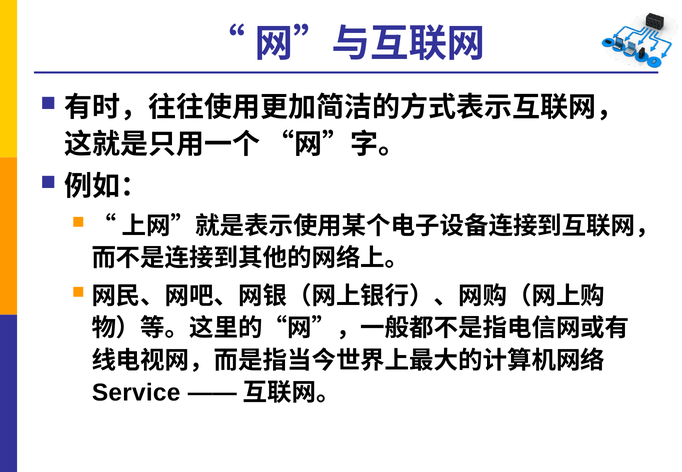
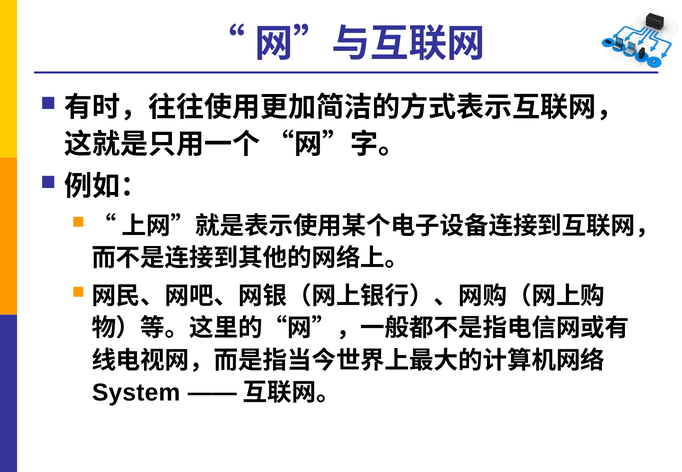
Service: Service -> System (136, 393)
